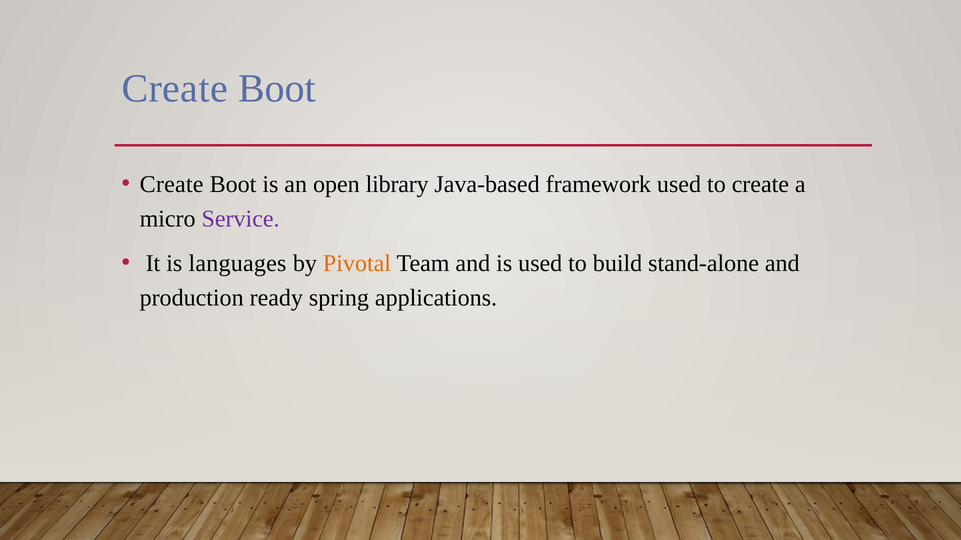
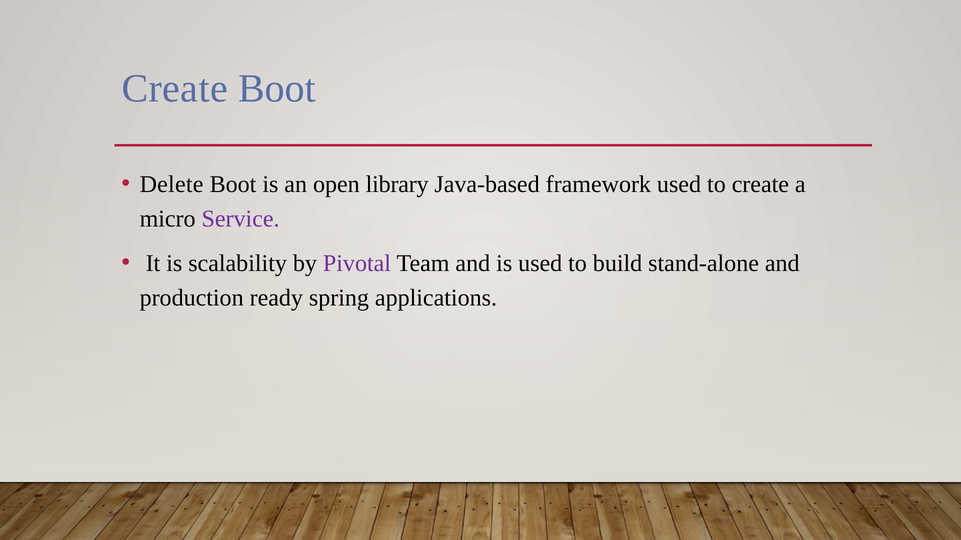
Create: Create -> Delete (172, 184)
languages: languages -> scalability (238, 264)
Pivotal colour: orange -> purple (357, 264)
